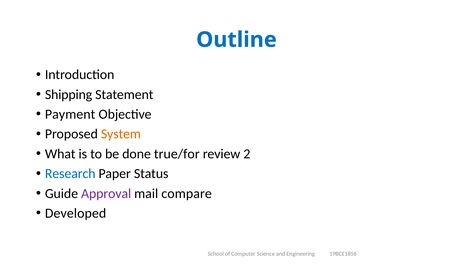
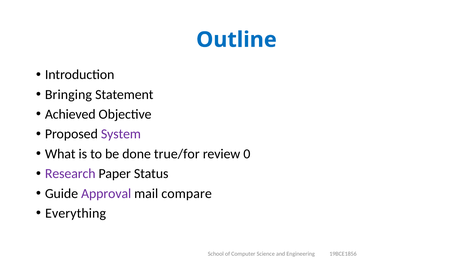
Shipping: Shipping -> Bringing (68, 95)
Payment: Payment -> Achieved (70, 114)
System colour: orange -> purple (121, 134)
2: 2 -> 0 (247, 154)
Research colour: blue -> purple (70, 174)
Developed: Developed -> Everything (76, 213)
